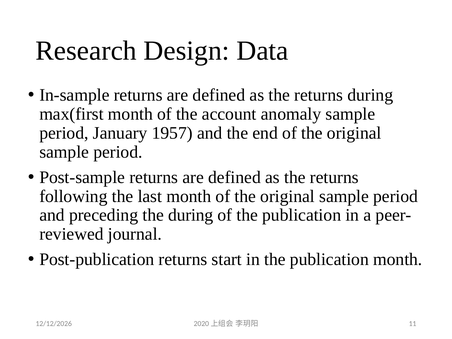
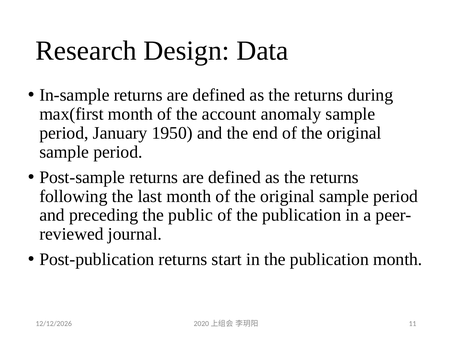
1957: 1957 -> 1950 (172, 133)
the during: during -> public (191, 215)
